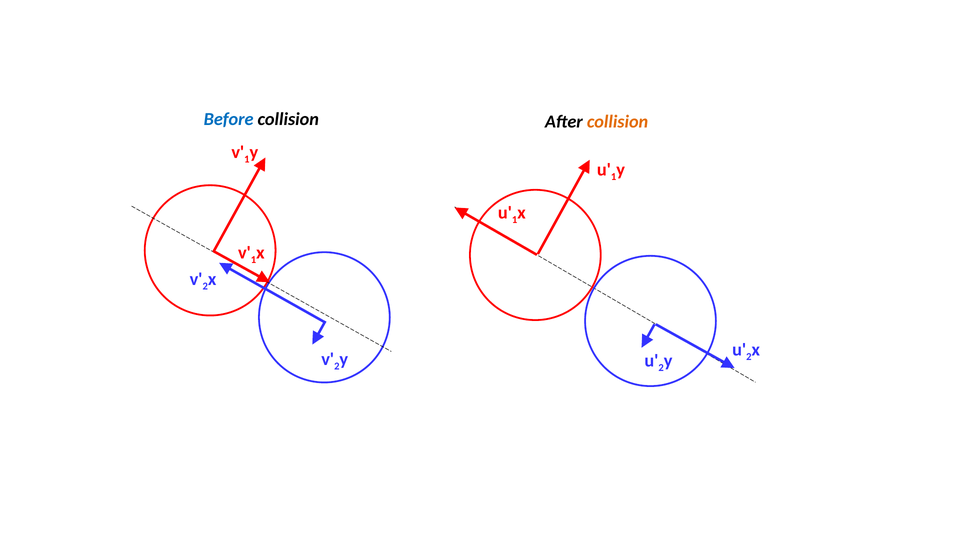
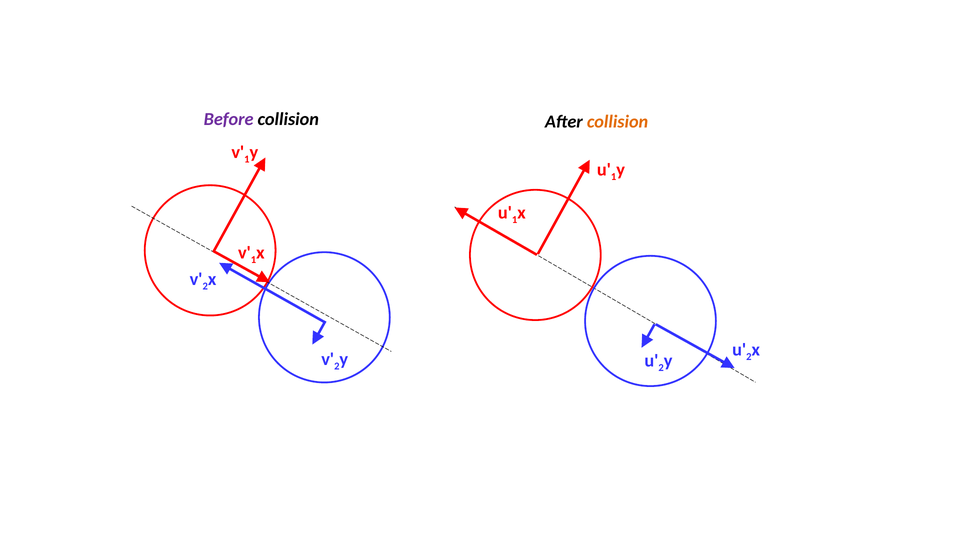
Before colour: blue -> purple (229, 119)
